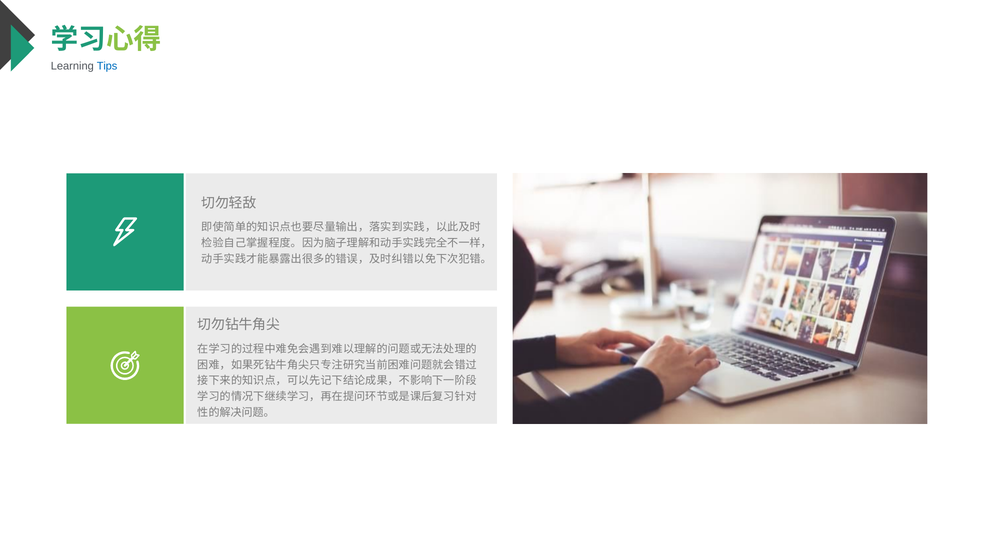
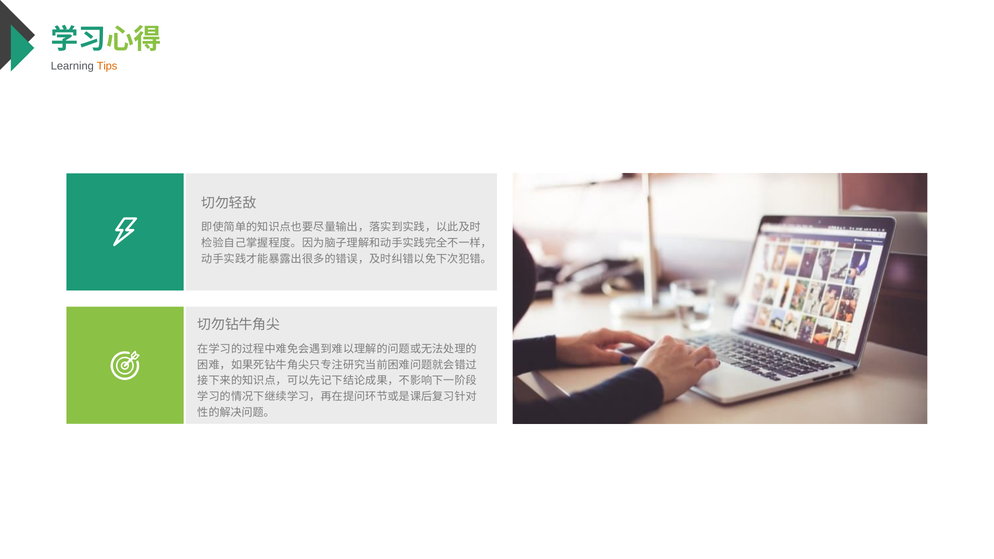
Tips colour: blue -> orange (107, 66)
